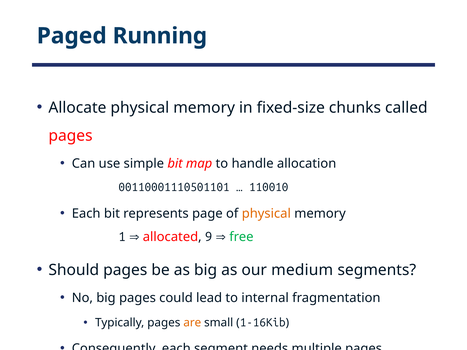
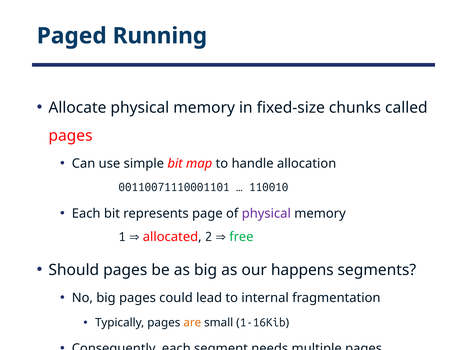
00110001110501101: 00110001110501101 -> 00110071110001101 (174, 187)
physical colour: orange -> purple (266, 214)
9: 9 -> 2 (209, 237)
medium: medium -> happens (302, 270)
